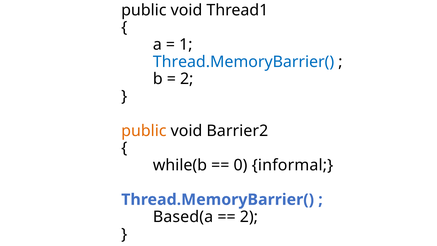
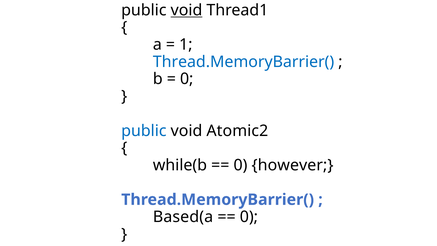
void underline: none -> present (186, 10)
2: 2 -> 0 (187, 79)
public colour: orange -> blue (144, 131)
Barrier2: Barrier2 -> Atomic2 (237, 131)
informal: informal -> however (293, 165)
2: 2 -> 0 (249, 217)
